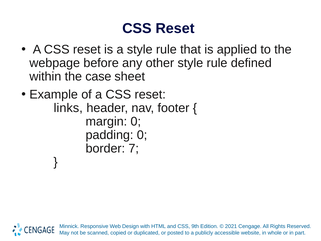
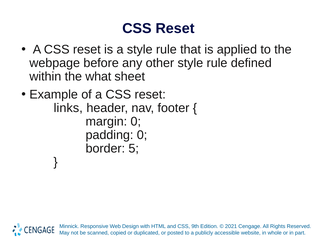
case: case -> what (98, 76)
7: 7 -> 5 (134, 148)
